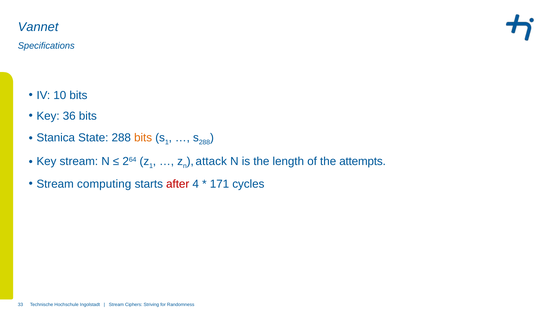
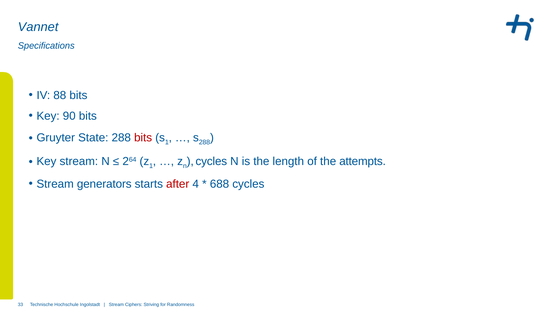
10: 10 -> 88 (60, 95)
36: 36 -> 90 (69, 116)
Stanica: Stanica -> Gruyter (56, 138)
bits colour: orange -> red (143, 138)
attack: attack -> cycles (211, 161)
computing: computing -> generators (104, 184)
171: 171 -> 688 (219, 184)
